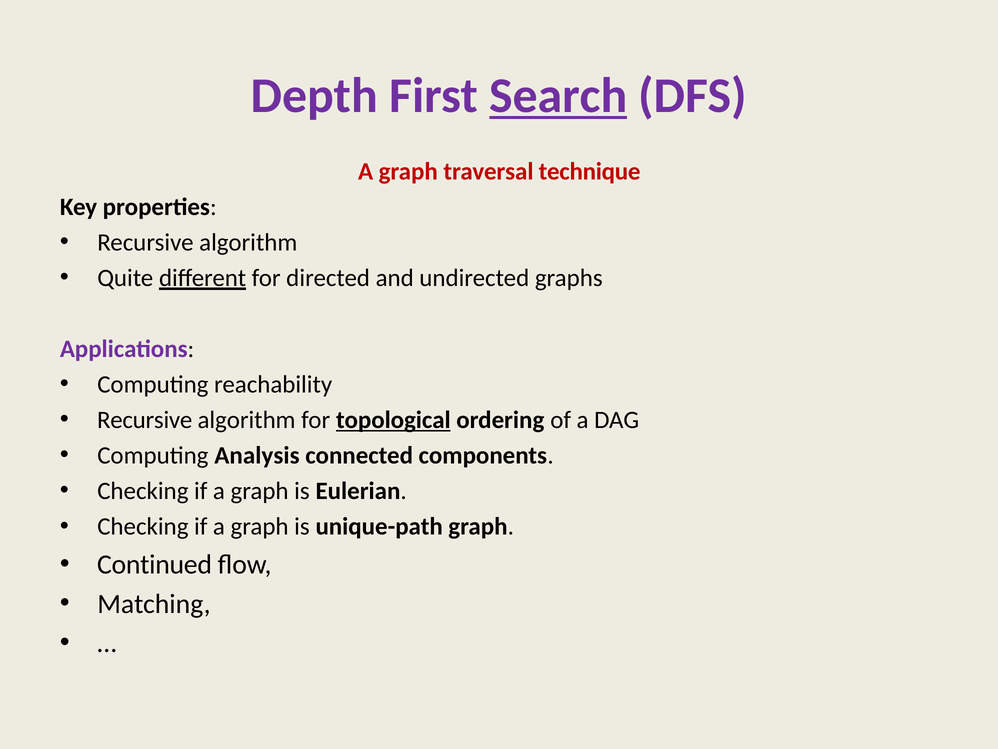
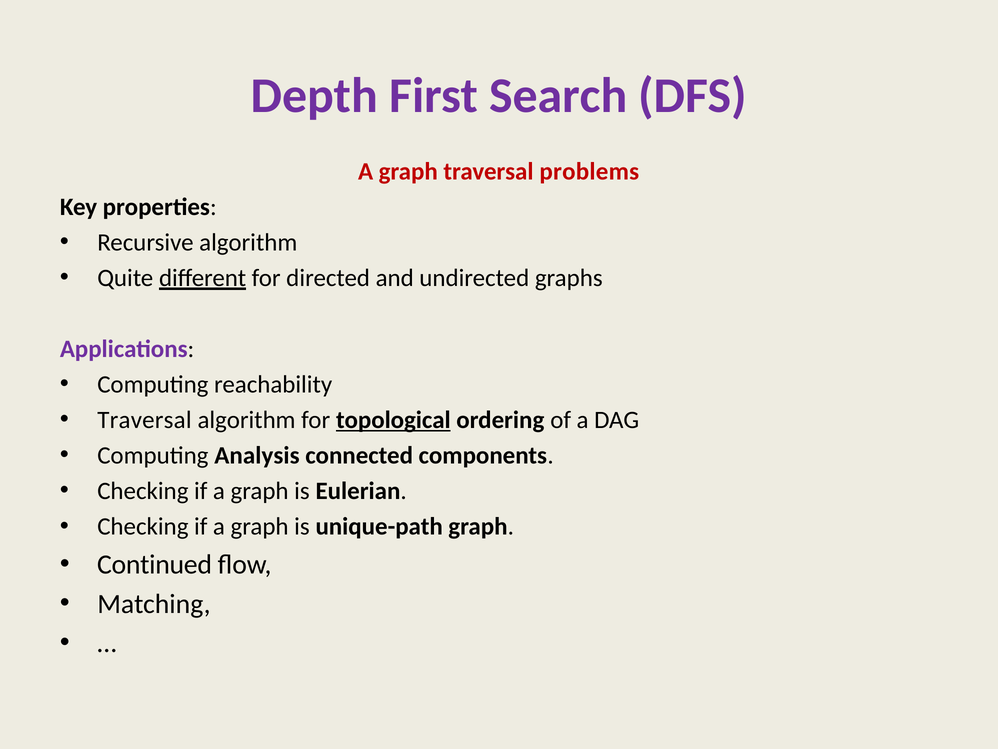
Search underline: present -> none (558, 96)
technique: technique -> problems (589, 171)
Recursive: Recursive -> Traversal (144, 420)
